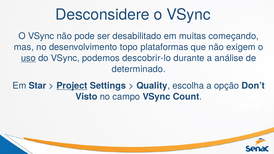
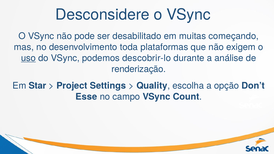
topo: topo -> toda (129, 47)
determinado: determinado -> renderização (139, 69)
Project underline: present -> none (72, 86)
Visto: Visto -> Esse (86, 97)
